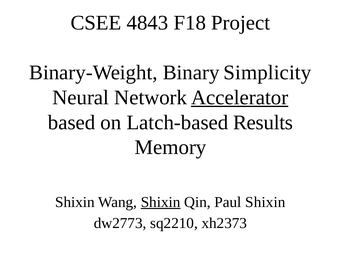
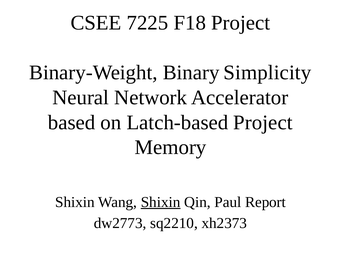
4843: 4843 -> 7225 (147, 23)
Accelerator underline: present -> none (240, 98)
Latch-based Results: Results -> Project (263, 123)
Paul Shixin: Shixin -> Report (266, 203)
